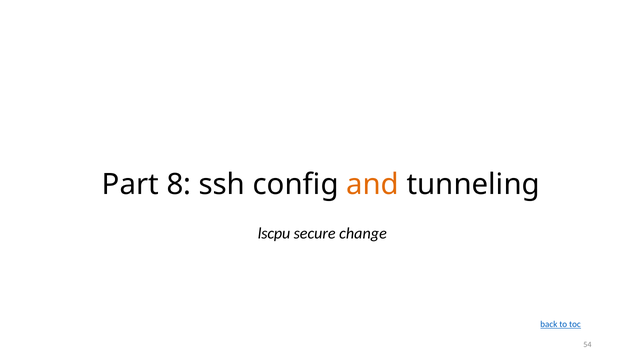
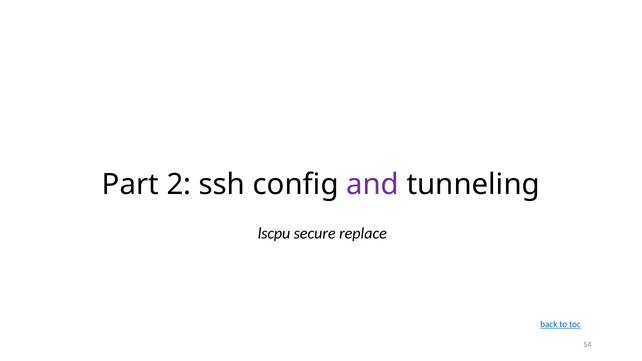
8: 8 -> 2 (179, 185)
and colour: orange -> purple (373, 185)
change: change -> replace (363, 234)
